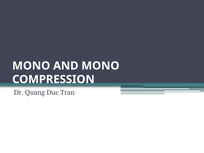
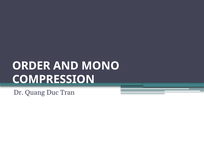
MONO: MONO -> ORDER (31, 66)
